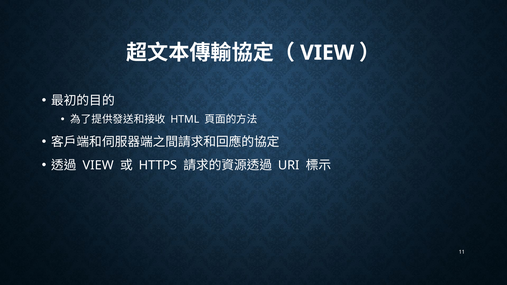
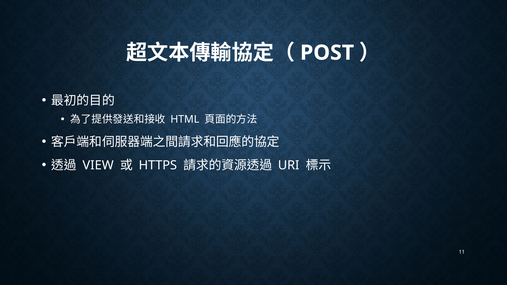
VIEW: VIEW -> POST (327, 53)
